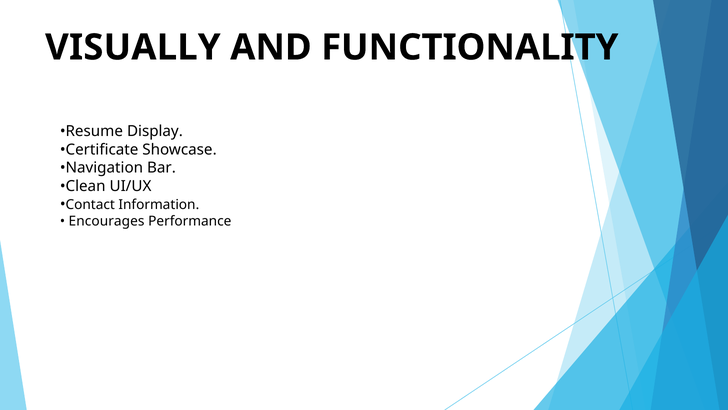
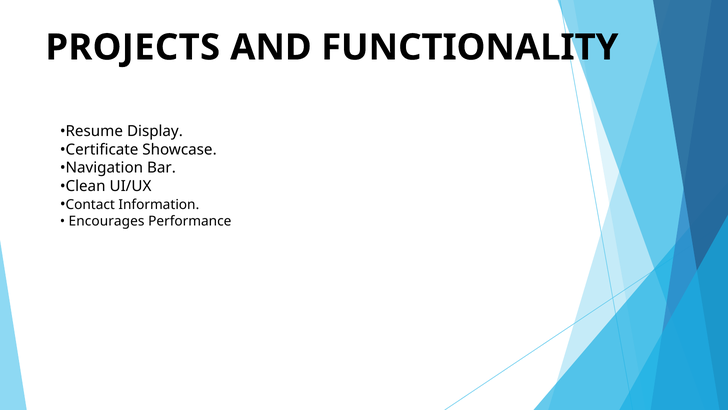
VISUALLY: VISUALLY -> PROJECTS (133, 47)
